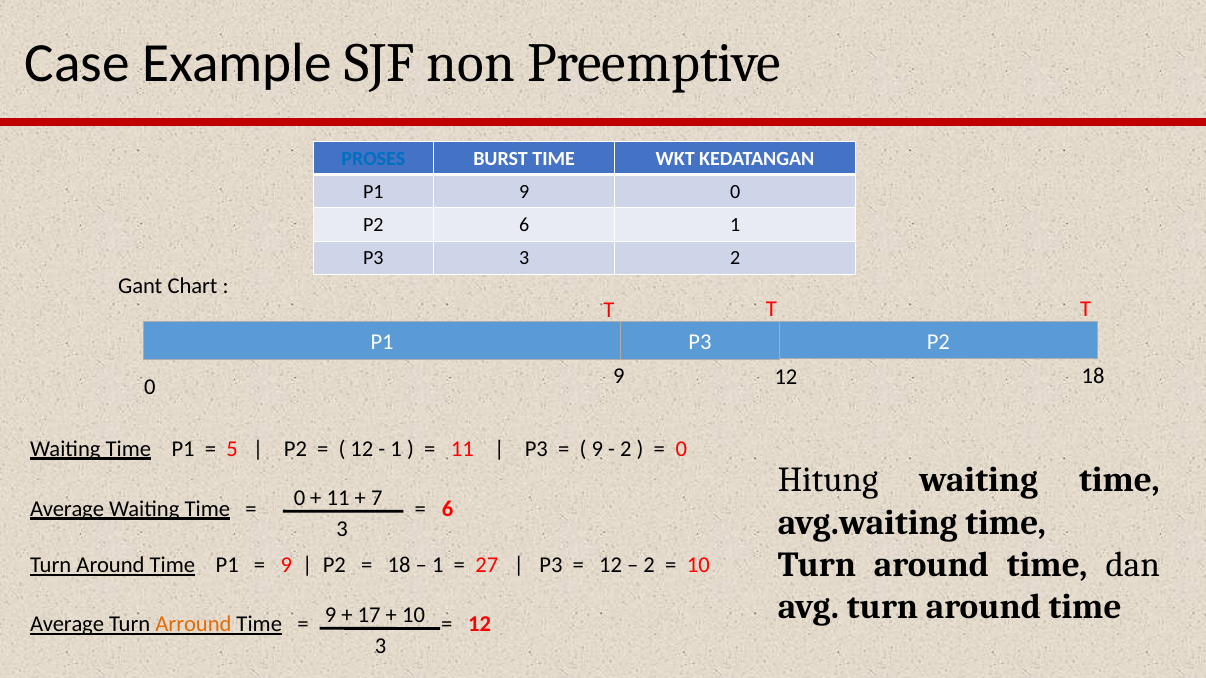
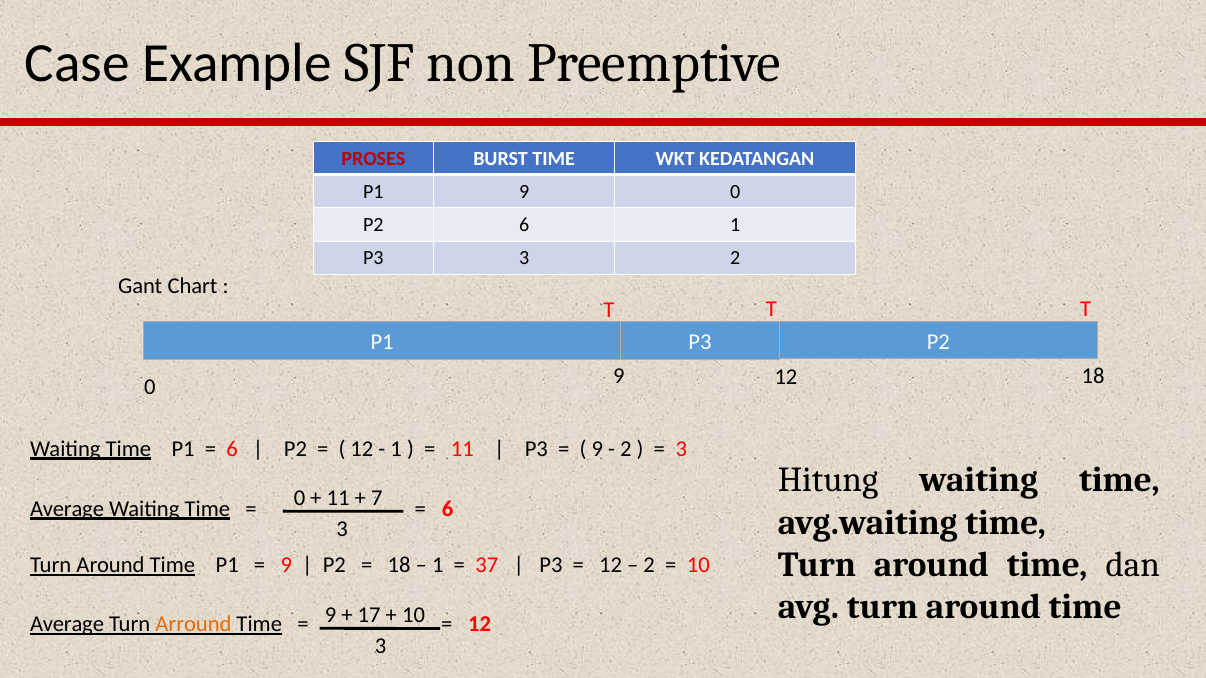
PROSES colour: blue -> red (373, 159)
5: 5 -> 6 (232, 449)
0: 0 -> 3 (681, 449)
27: 27 -> 37 (487, 565)
